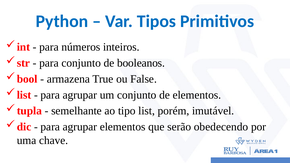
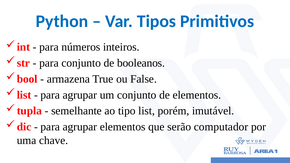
obedecendo: obedecendo -> computador (221, 127)
